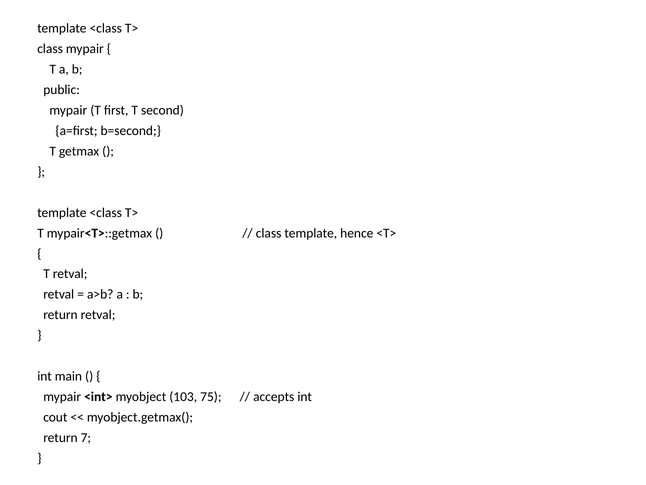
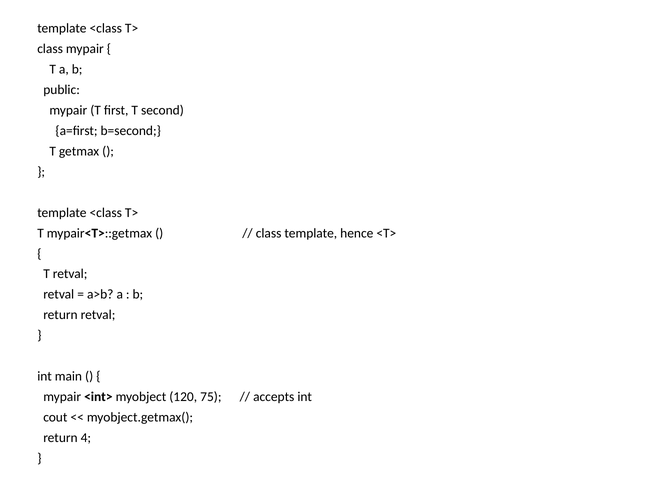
103: 103 -> 120 (183, 396)
7: 7 -> 4 (86, 437)
